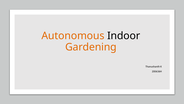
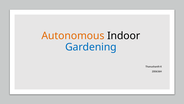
Gardening colour: orange -> blue (91, 47)
